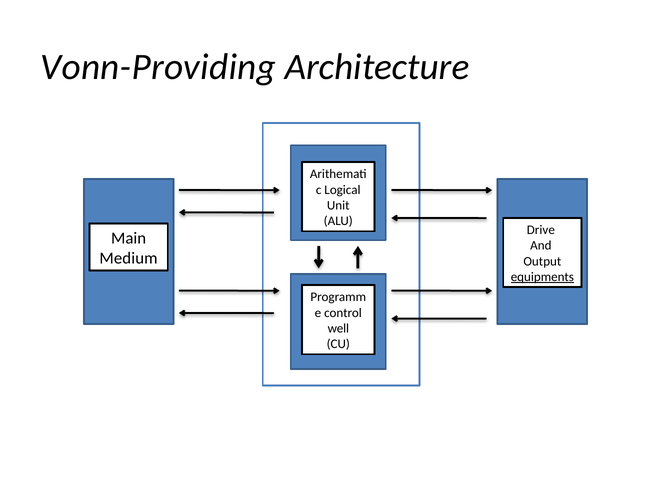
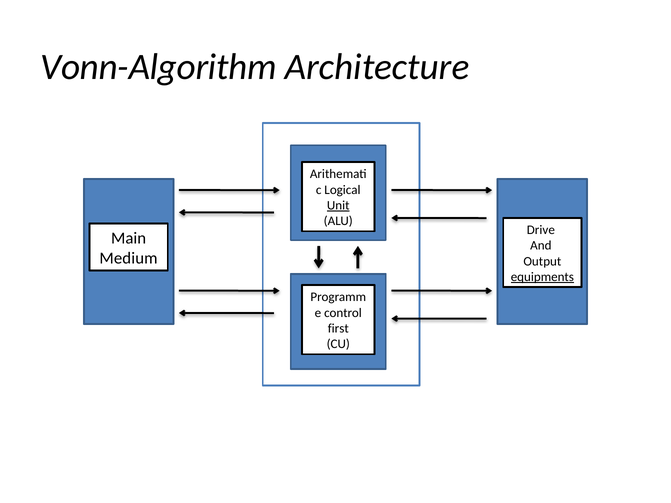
Vonn-Providing: Vonn-Providing -> Vonn-Algorithm (158, 67)
Unit underline: none -> present (338, 206)
well: well -> first (338, 329)
